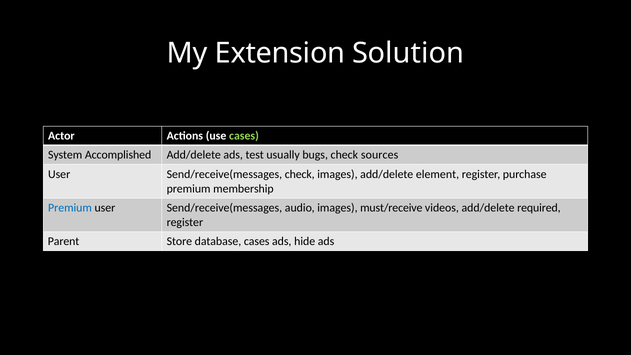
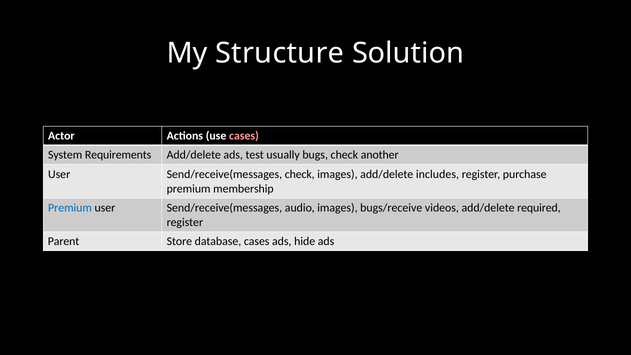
Extension: Extension -> Structure (280, 53)
cases colour: light green -> pink (244, 136)
Accomplished: Accomplished -> Requirements (118, 155)
sources: sources -> another (380, 155)
element: element -> includes (437, 174)
must/receive: must/receive -> bugs/receive (391, 208)
